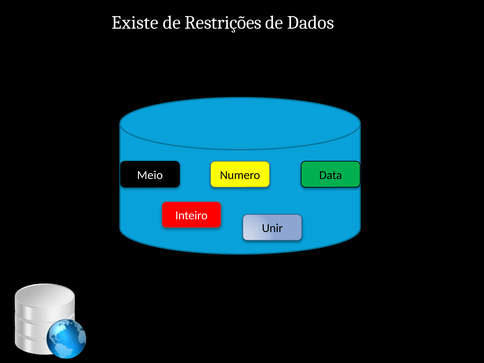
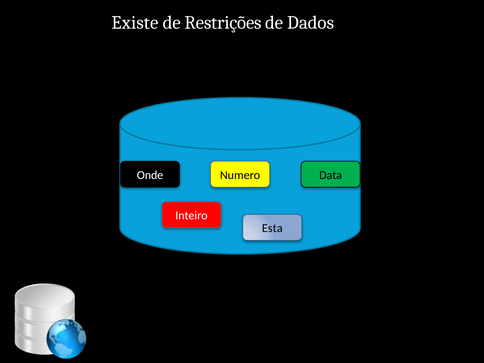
Meio: Meio -> Onde (150, 175)
Unir: Unir -> Esta (272, 228)
